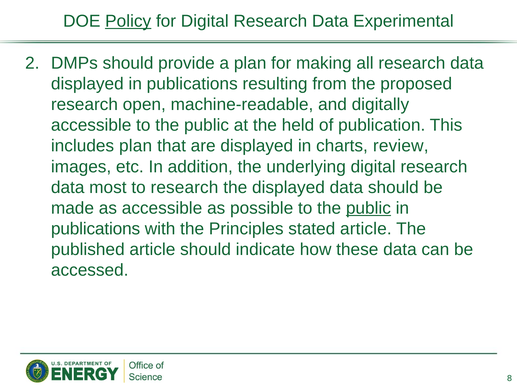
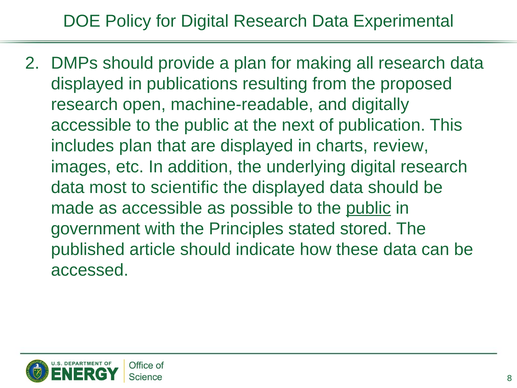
Policy underline: present -> none (128, 21)
held: held -> next (298, 125)
to research: research -> scientific (184, 187)
publications: publications -> government (96, 229)
stated article: article -> stored (366, 229)
